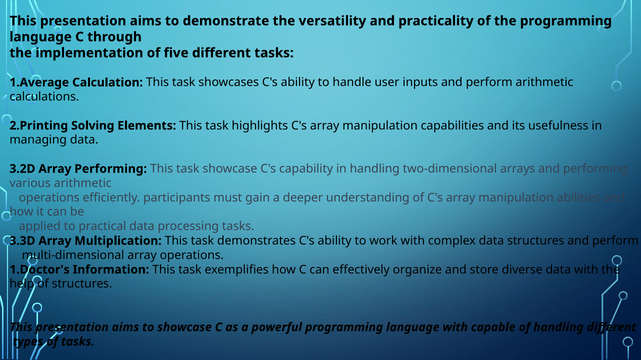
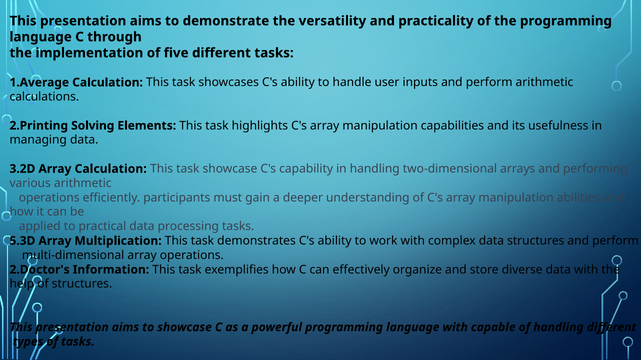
Array Performing: Performing -> Calculation (111, 169)
3.3D: 3.3D -> 5.3D (22, 241)
1.Doctor's: 1.Doctor's -> 2.Doctor's (40, 270)
